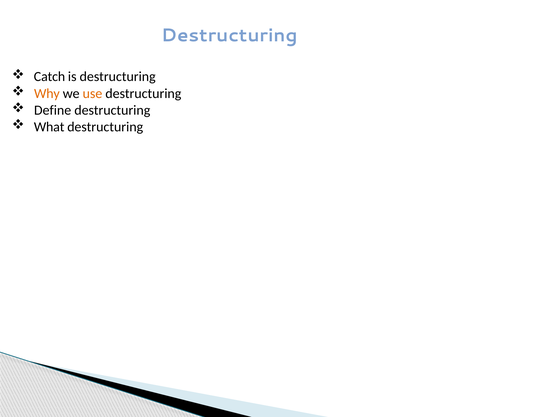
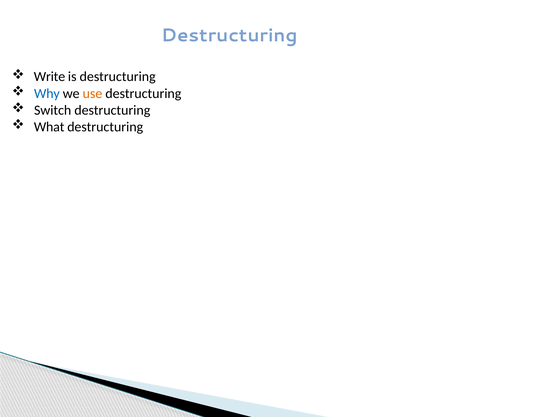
Catch: Catch -> Write (49, 77)
Why colour: orange -> blue (47, 93)
Define: Define -> Switch (53, 110)
